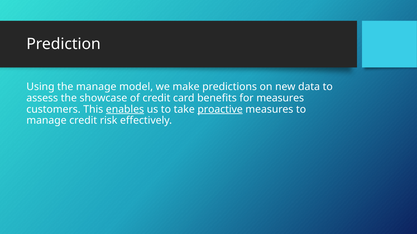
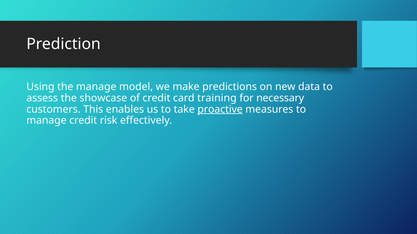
benefits: benefits -> training (217, 98)
for measures: measures -> necessary (280, 98)
enables underline: present -> none (125, 110)
